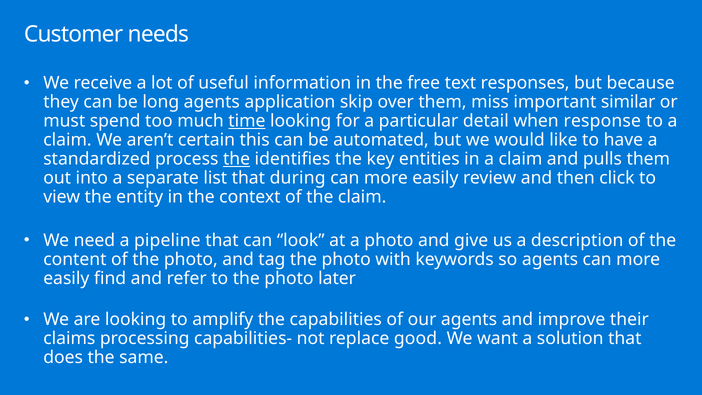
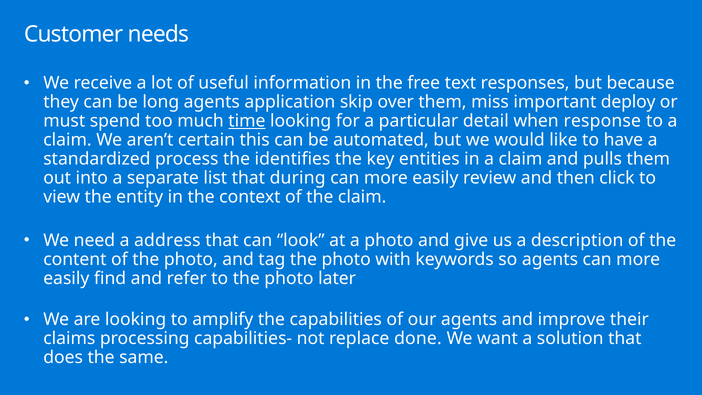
similar: similar -> deploy (628, 102)
the underline: present -> none (237, 159)
pipeline: pipeline -> address (167, 240)
good: good -> done (418, 339)
